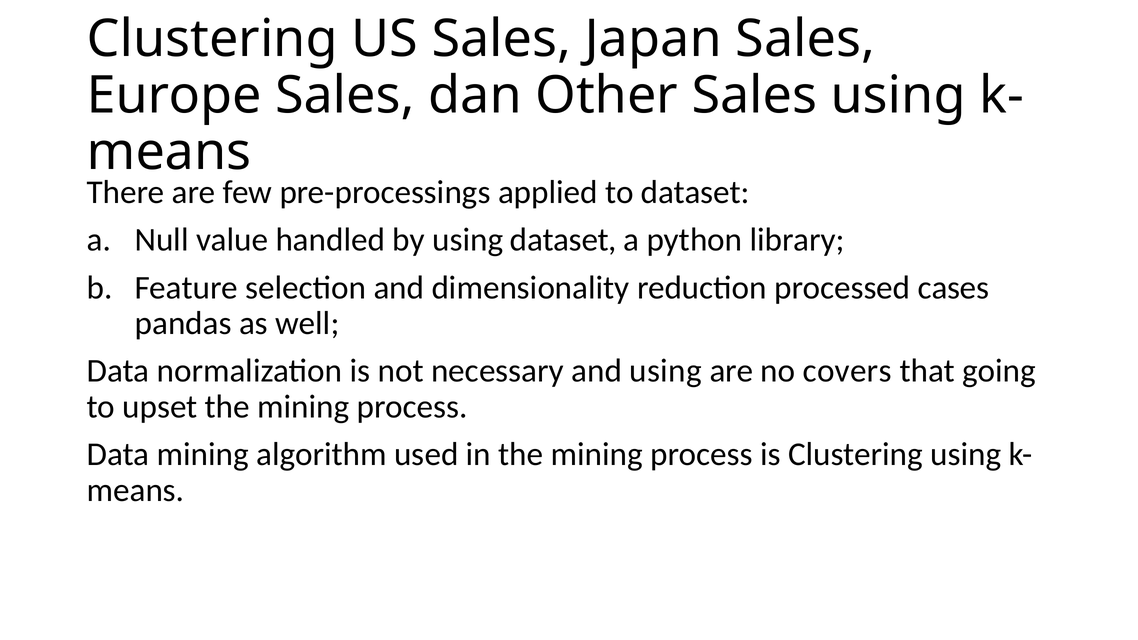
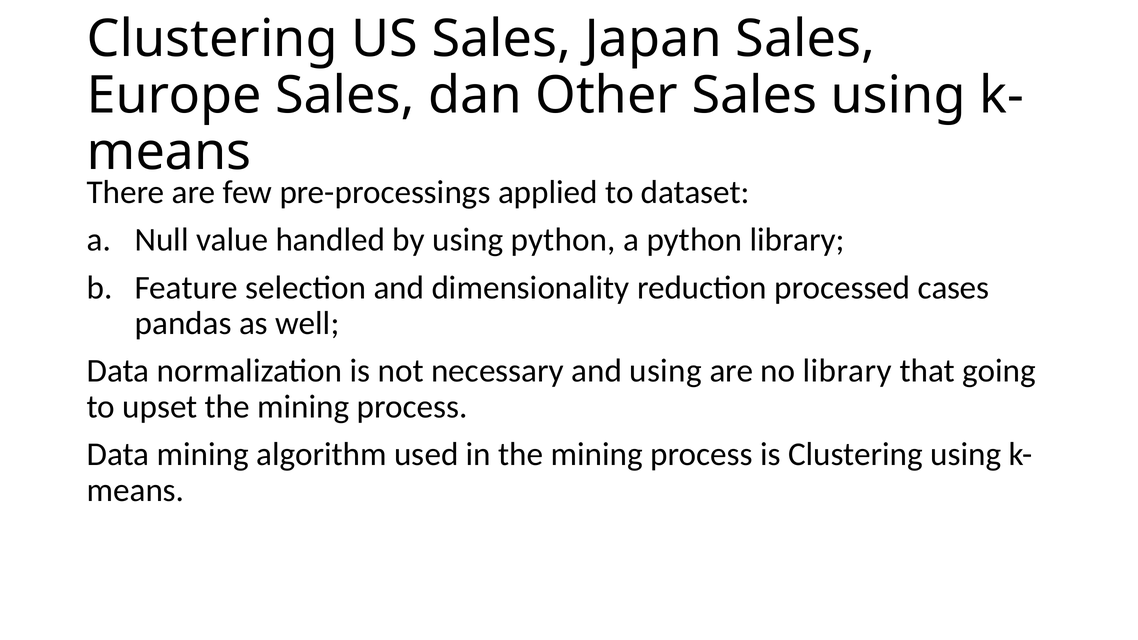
using dataset: dataset -> python (563, 240)
no covers: covers -> library (847, 371)
